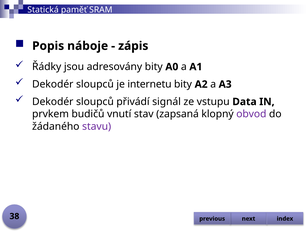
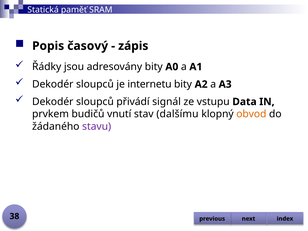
náboje: náboje -> časový (88, 46)
zapsaná: zapsaná -> dalšímu (177, 114)
obvod colour: purple -> orange (251, 114)
